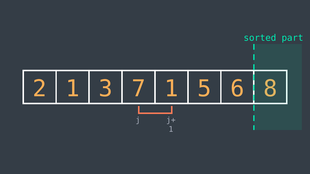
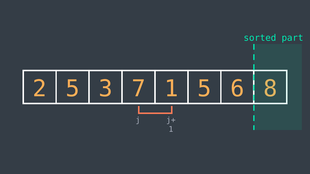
2 1: 1 -> 5 (73, 89)
